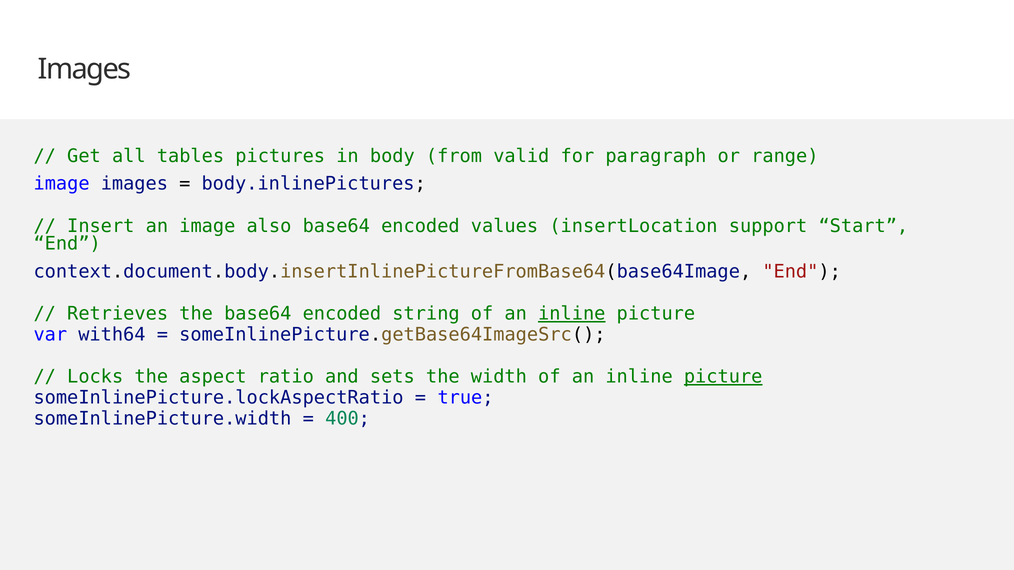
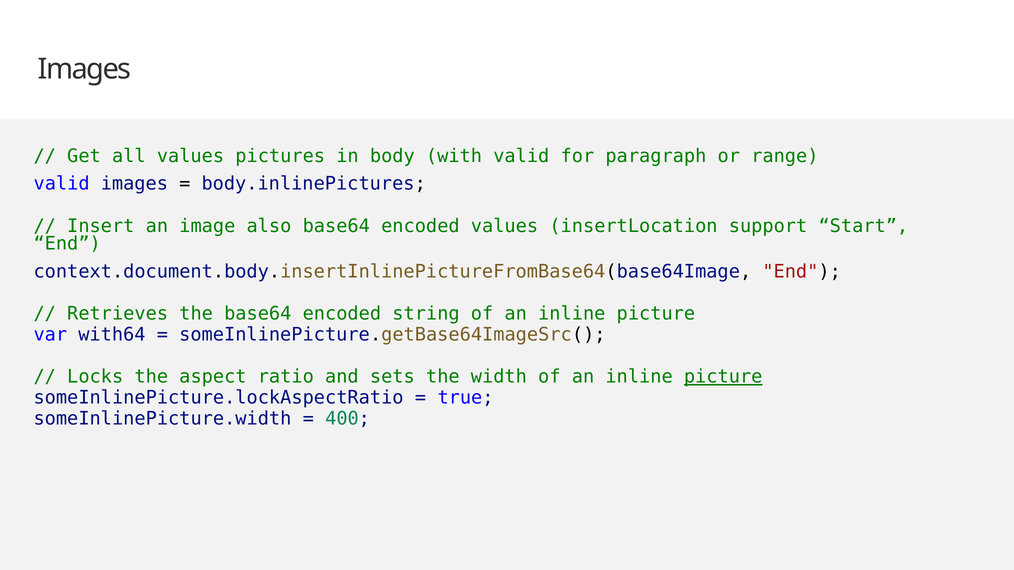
all tables: tables -> values (191, 156)
from: from -> with (454, 156)
image: image -> valid (62, 184)
inline underline: present -> none (572, 314)
